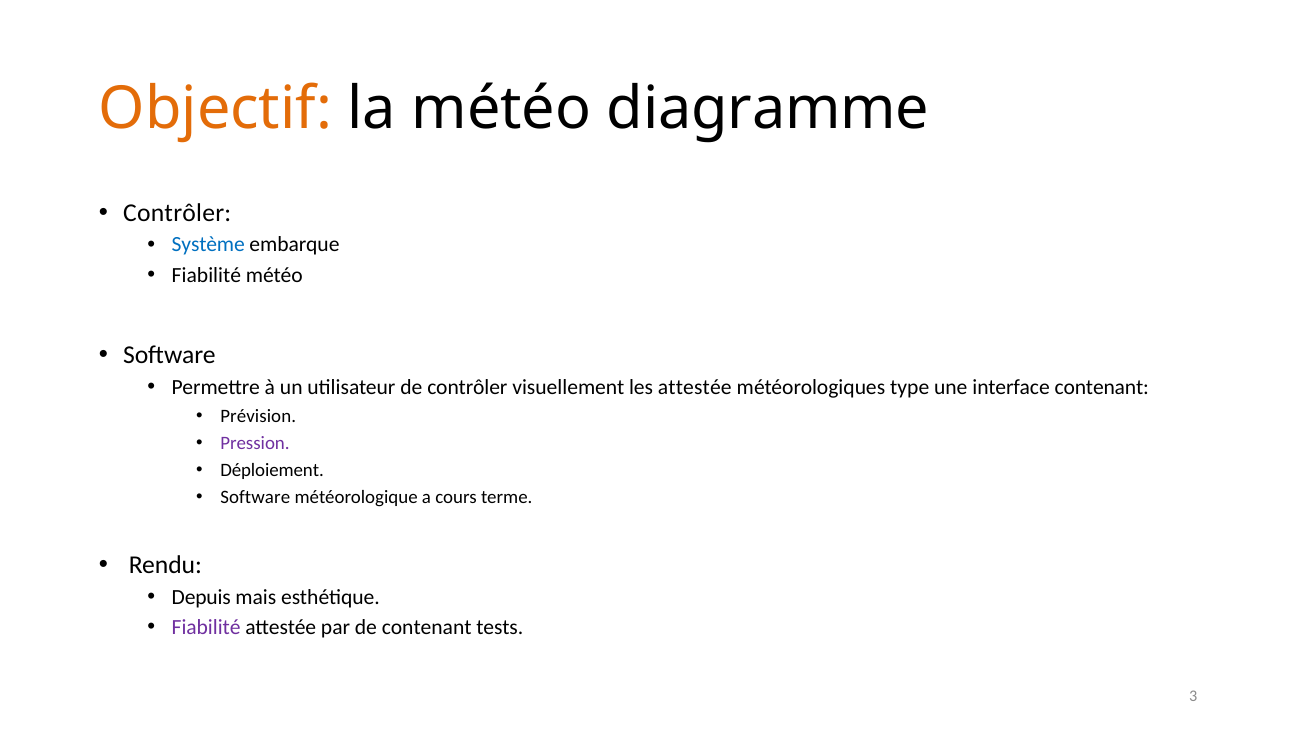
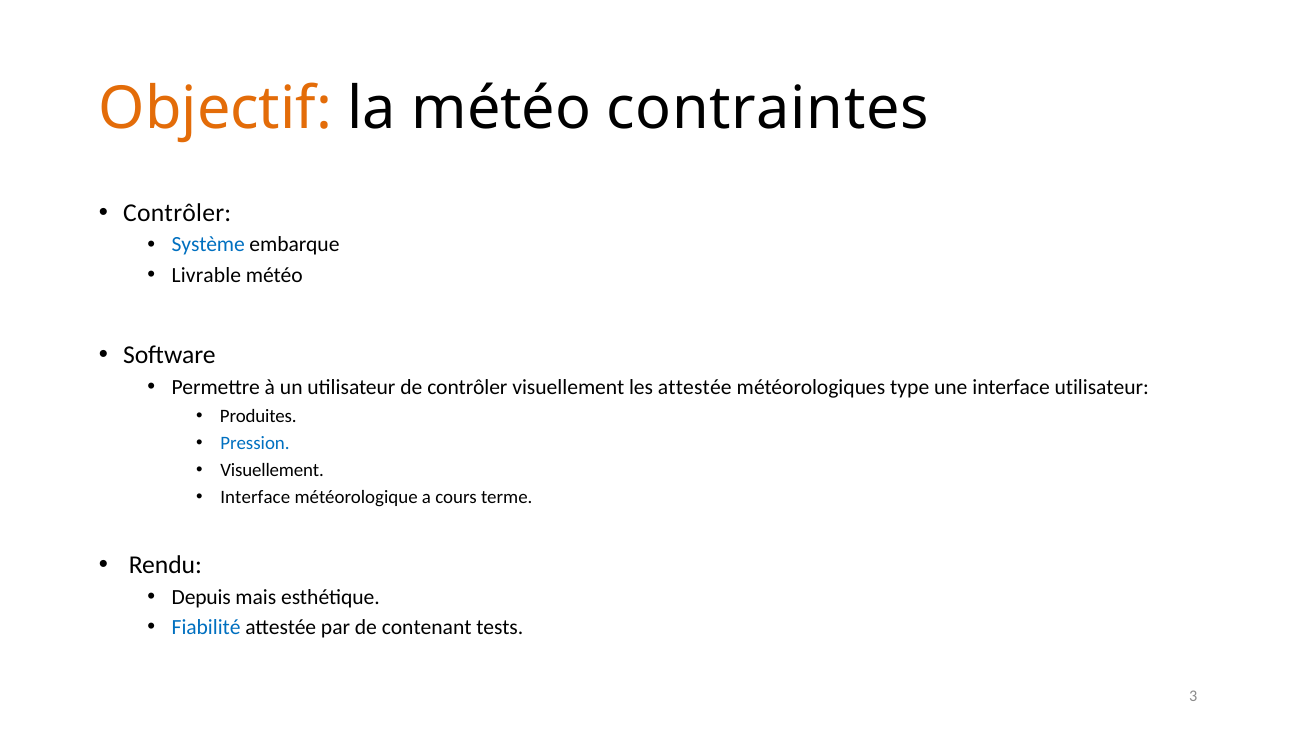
diagramme: diagramme -> contraintes (768, 109)
Fiabilité: Fiabilité -> Livrable (206, 275)
interface contenant: contenant -> utilisateur (1102, 387)
Prévision: Prévision -> Produites (258, 416)
Pression colour: purple -> blue (255, 443)
Déploiement: Déploiement -> Visuellement (272, 470)
Software: Software -> Interface (255, 497)
Fiabilité colour: purple -> blue (206, 627)
